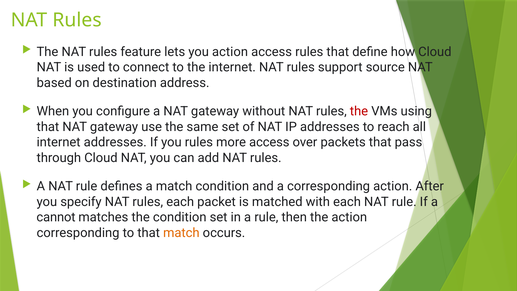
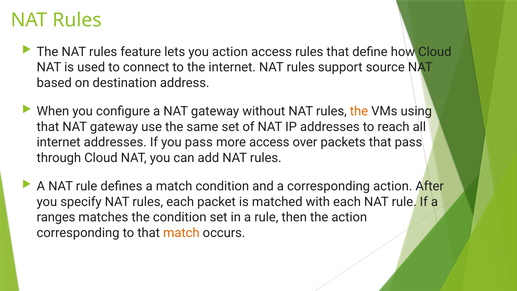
the colour: red -> orange (359, 111)
you rules: rules -> pass (199, 142)
cannot: cannot -> ranges (56, 217)
